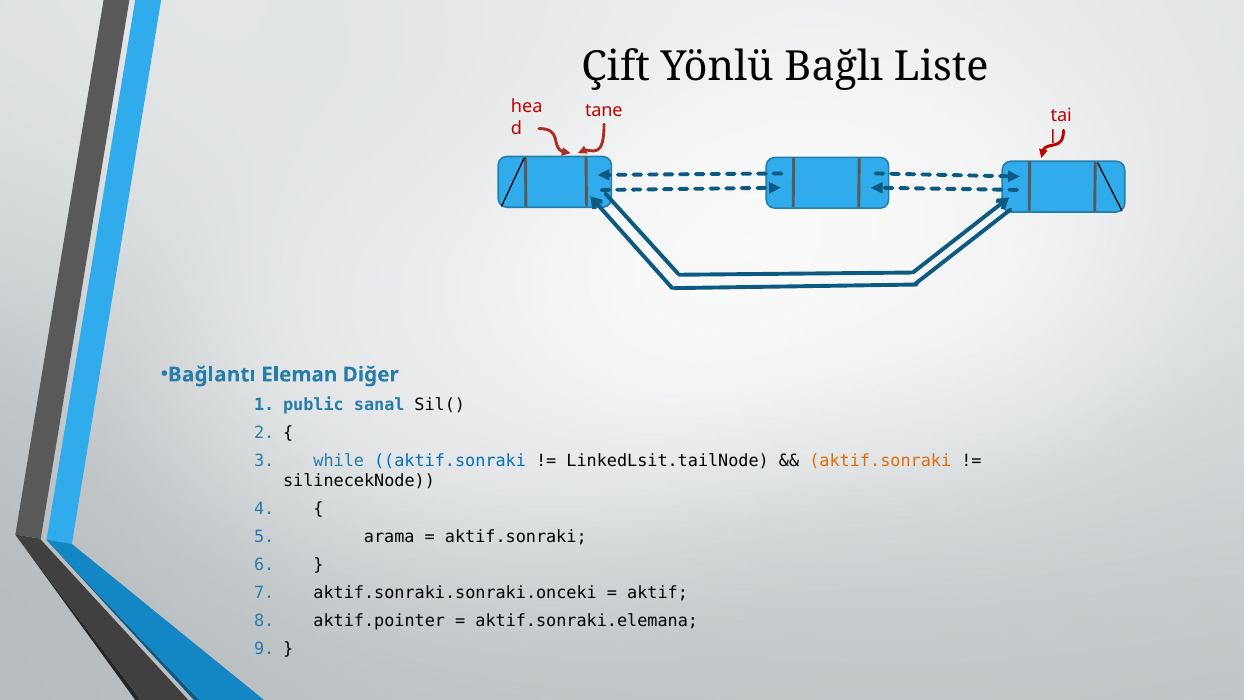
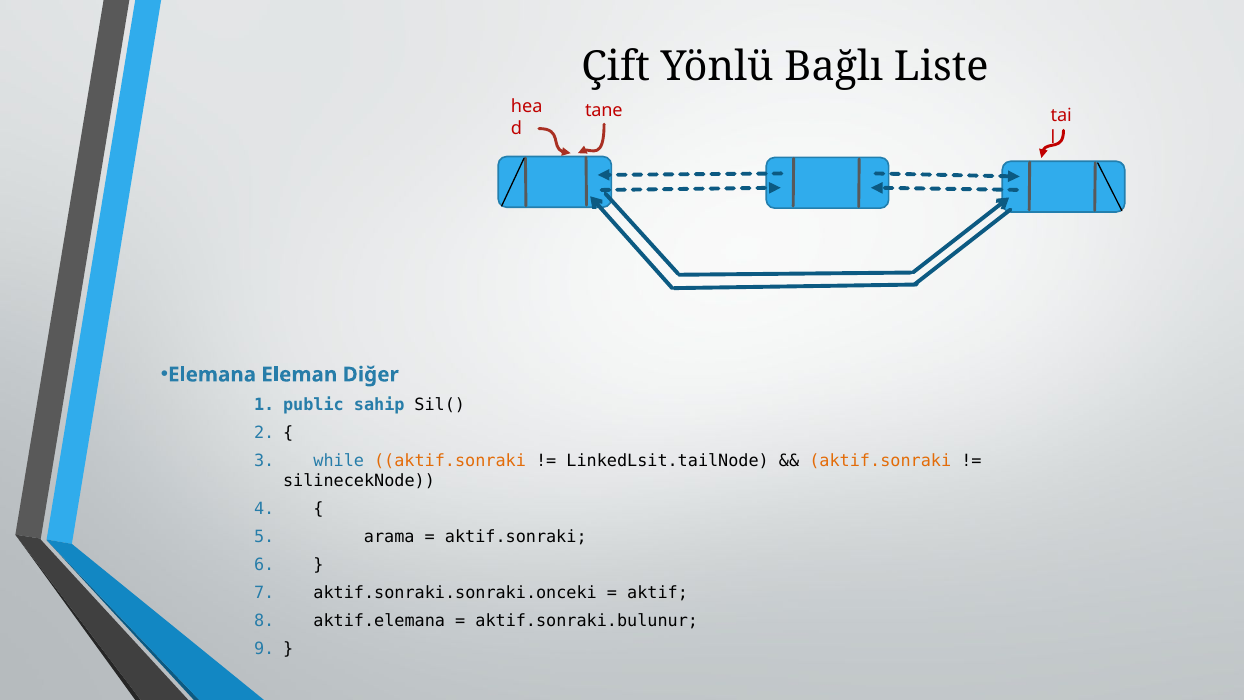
Bağlantı: Bağlantı -> Elemana (212, 375)
sanal: sanal -> sahip (379, 405)
aktif.sonraki colour: blue -> orange (450, 461)
aktif.pointer: aktif.pointer -> aktif.elemana (379, 621)
aktif.sonraki.elemana: aktif.sonraki.elemana -> aktif.sonraki.bulunur (587, 621)
